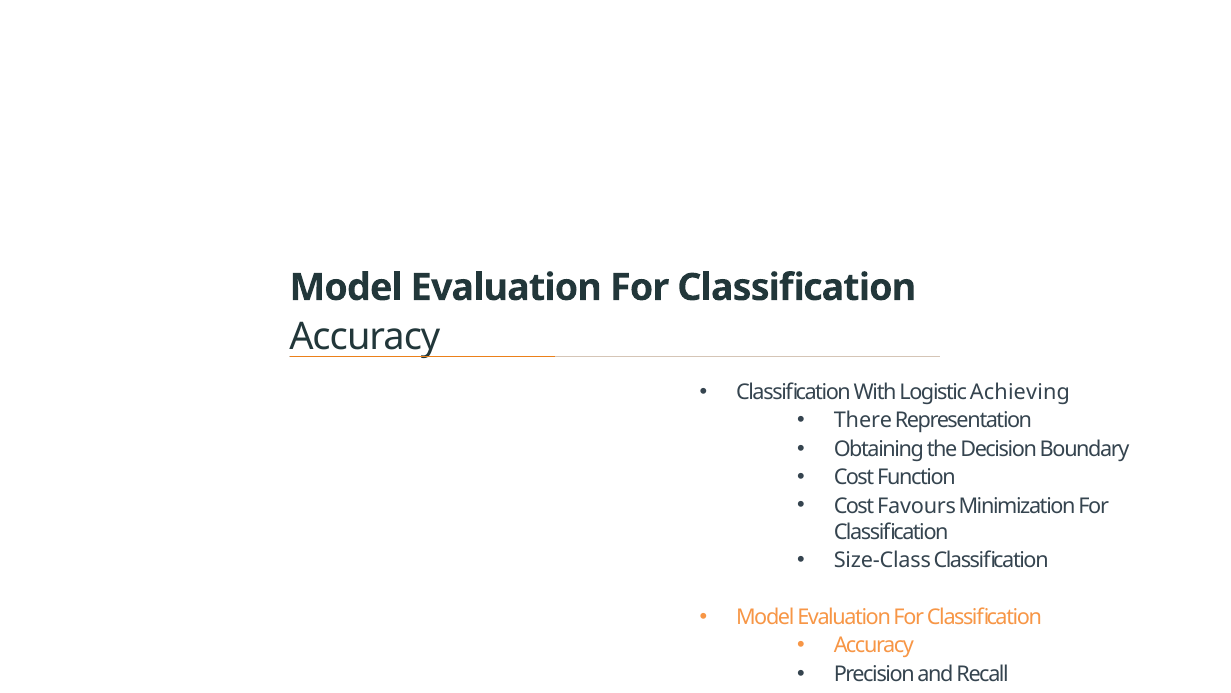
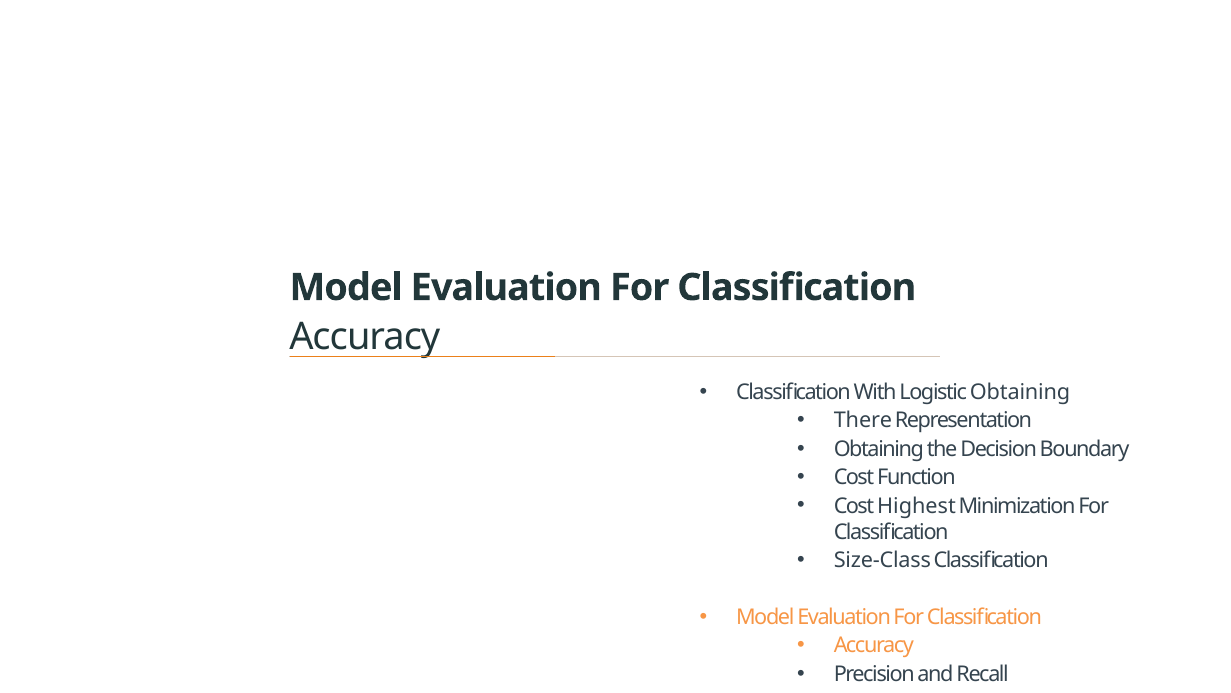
Logistic Achieving: Achieving -> Obtaining (1020, 392)
Favours: Favours -> Highest (917, 506)
